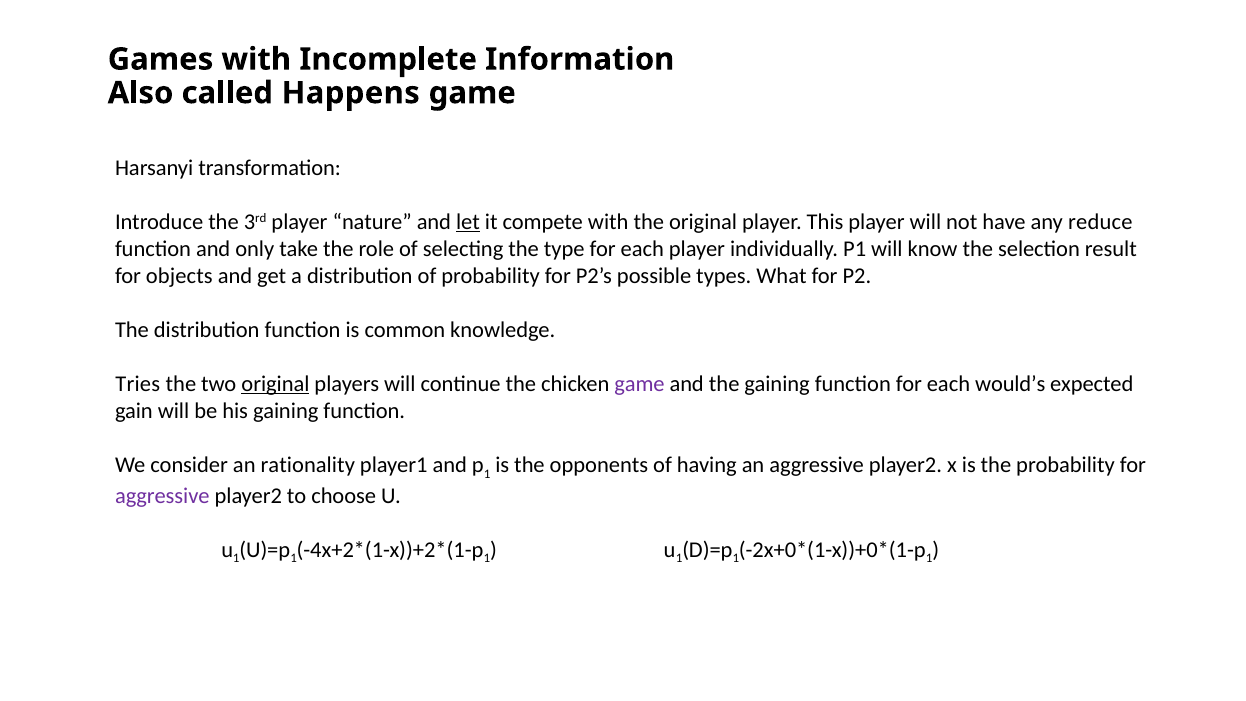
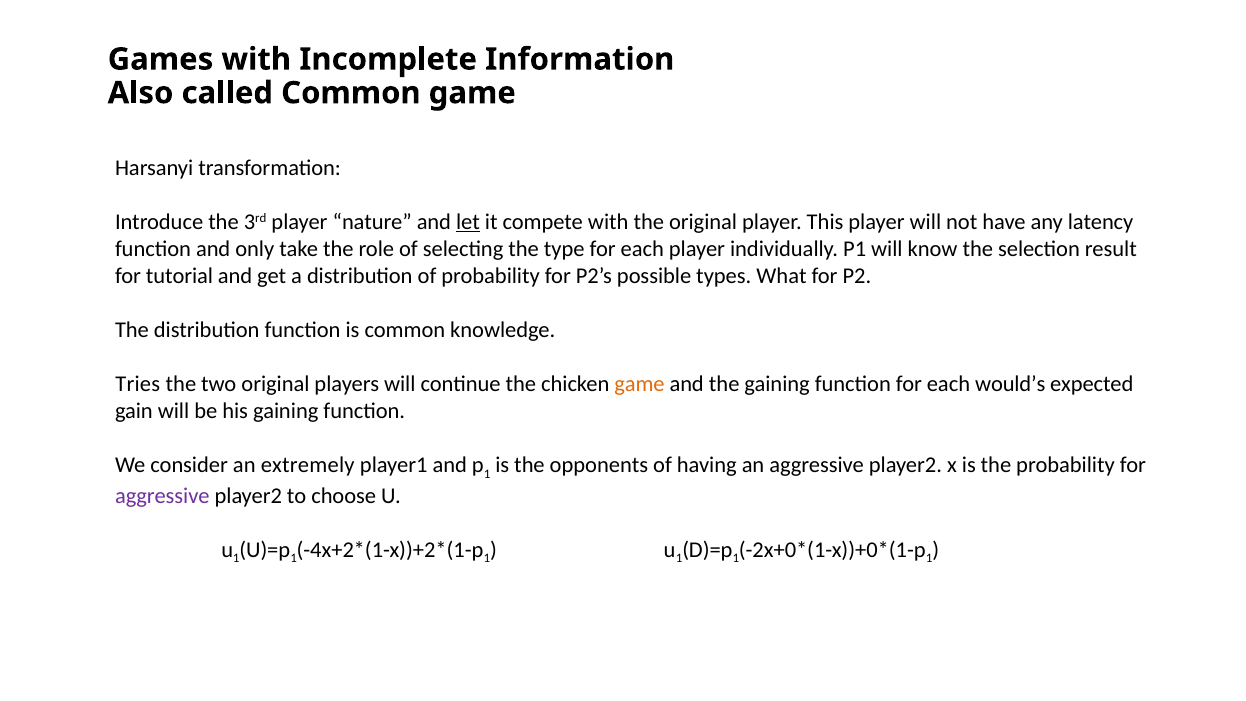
called Happens: Happens -> Common (351, 93)
reduce: reduce -> latency (1101, 222)
objects: objects -> tutorial (179, 276)
original underline: present -> none (275, 384)
game colour: purple -> orange (640, 384)
rationality: rationality -> extremely (308, 465)
